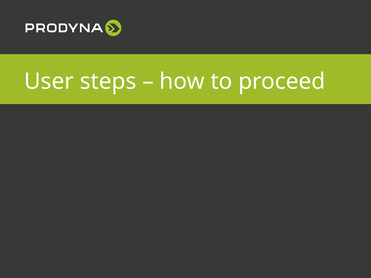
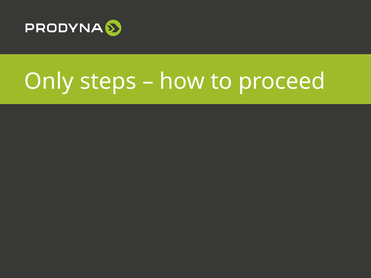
User: User -> Only (49, 81)
